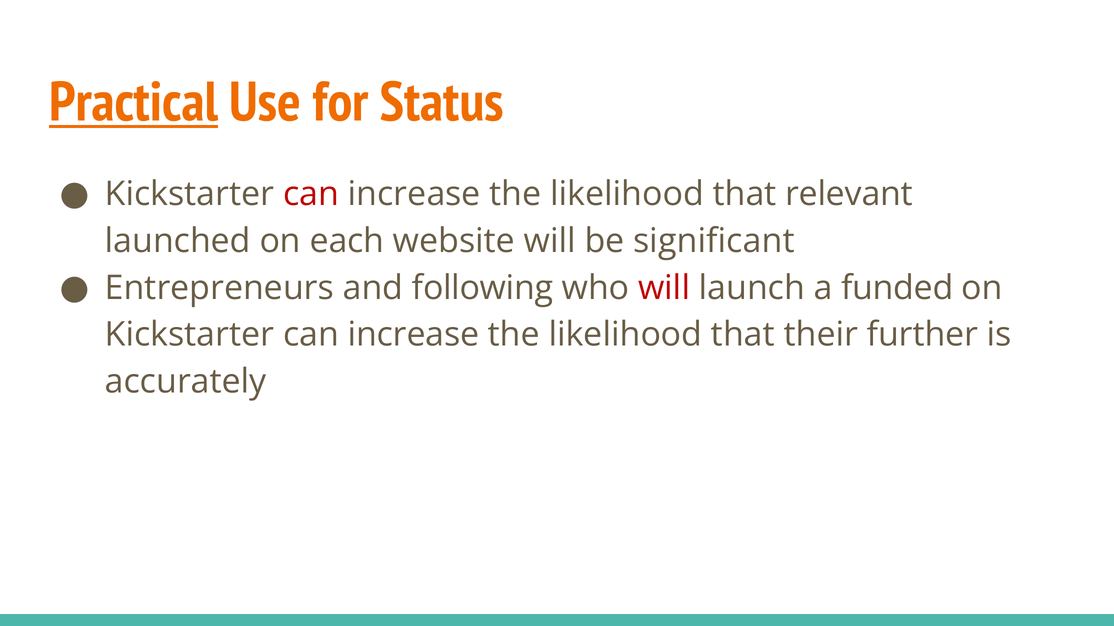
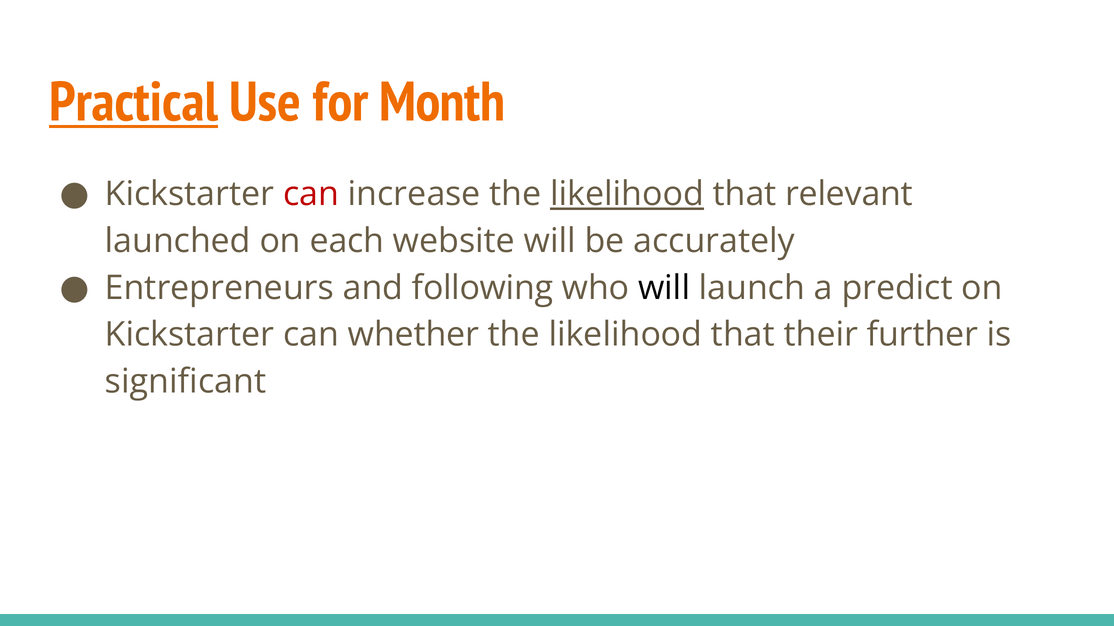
Status: Status -> Month (442, 103)
likelihood underline: none -> present (627, 194)
significant: significant -> accurately (714, 241)
will colour: red -> black (664, 288)
funded: funded -> predict (897, 288)
increase: increase -> whether (414, 335)
accurately: accurately -> significant (186, 382)
